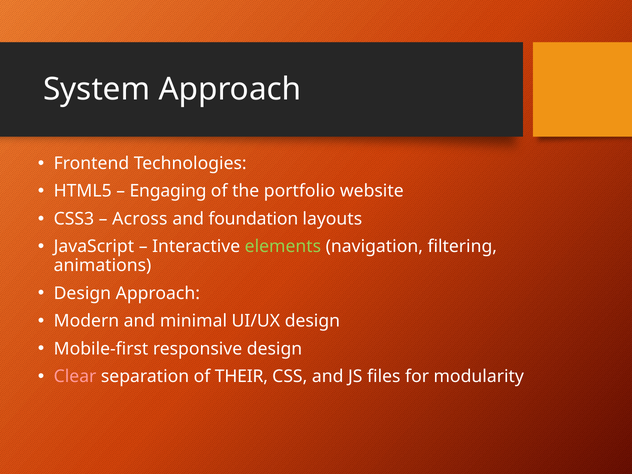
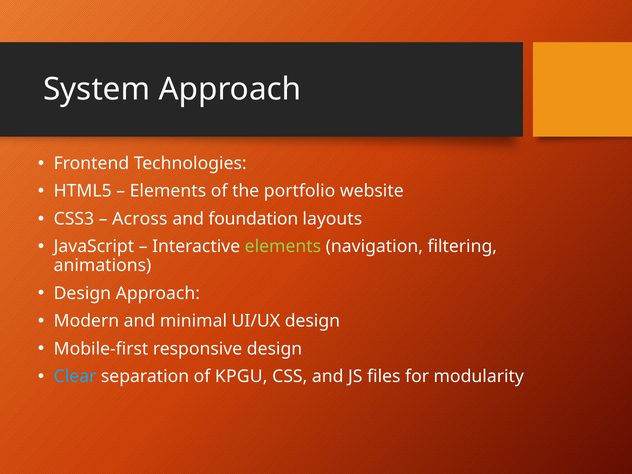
Engaging: Engaging -> Elements (168, 191)
Clear colour: pink -> light blue (75, 377)
THEIR: THEIR -> KPGU (241, 377)
